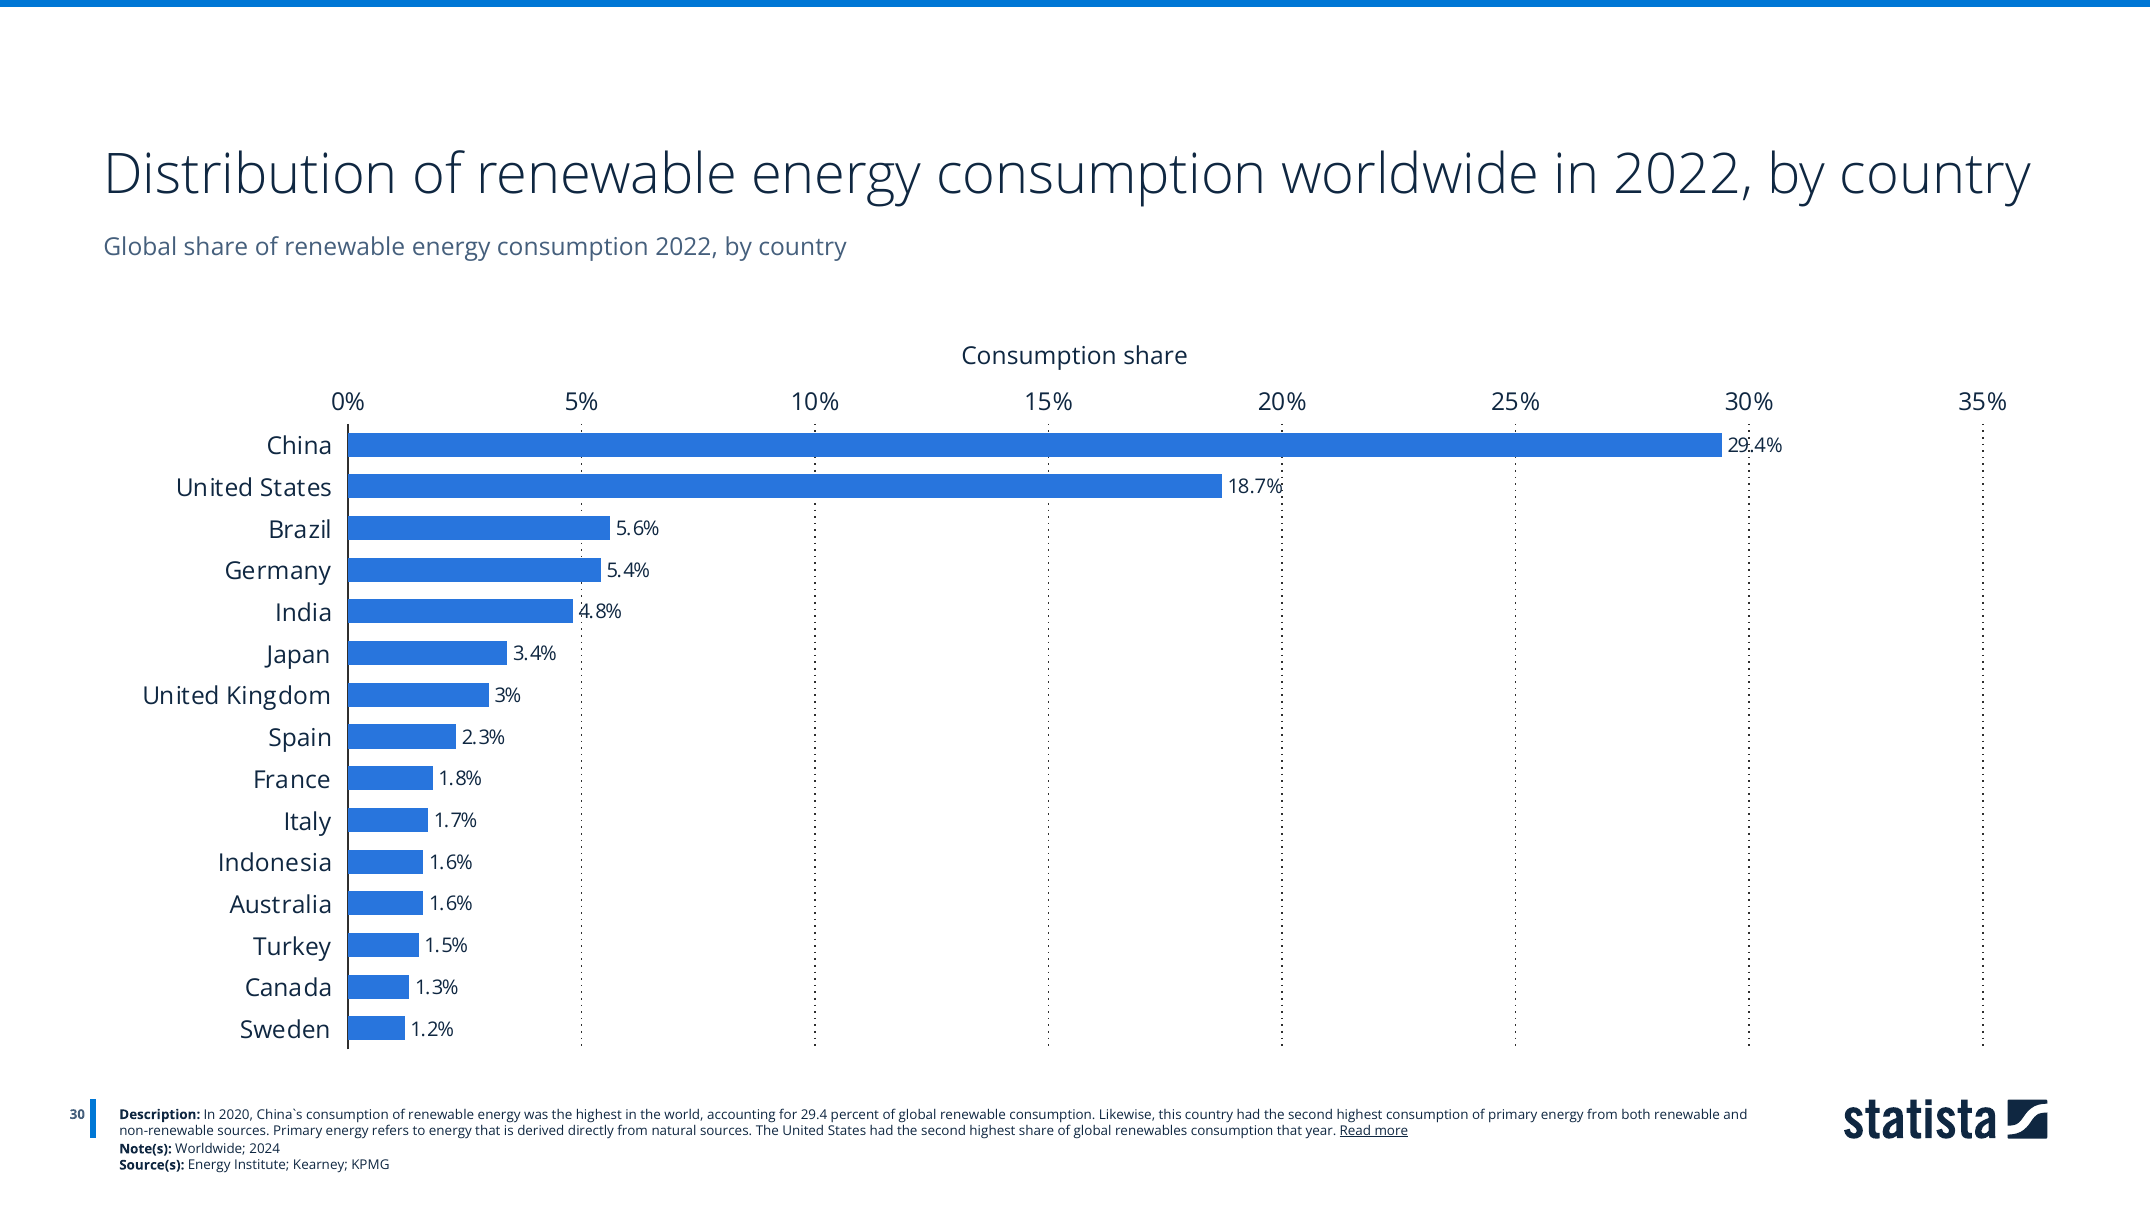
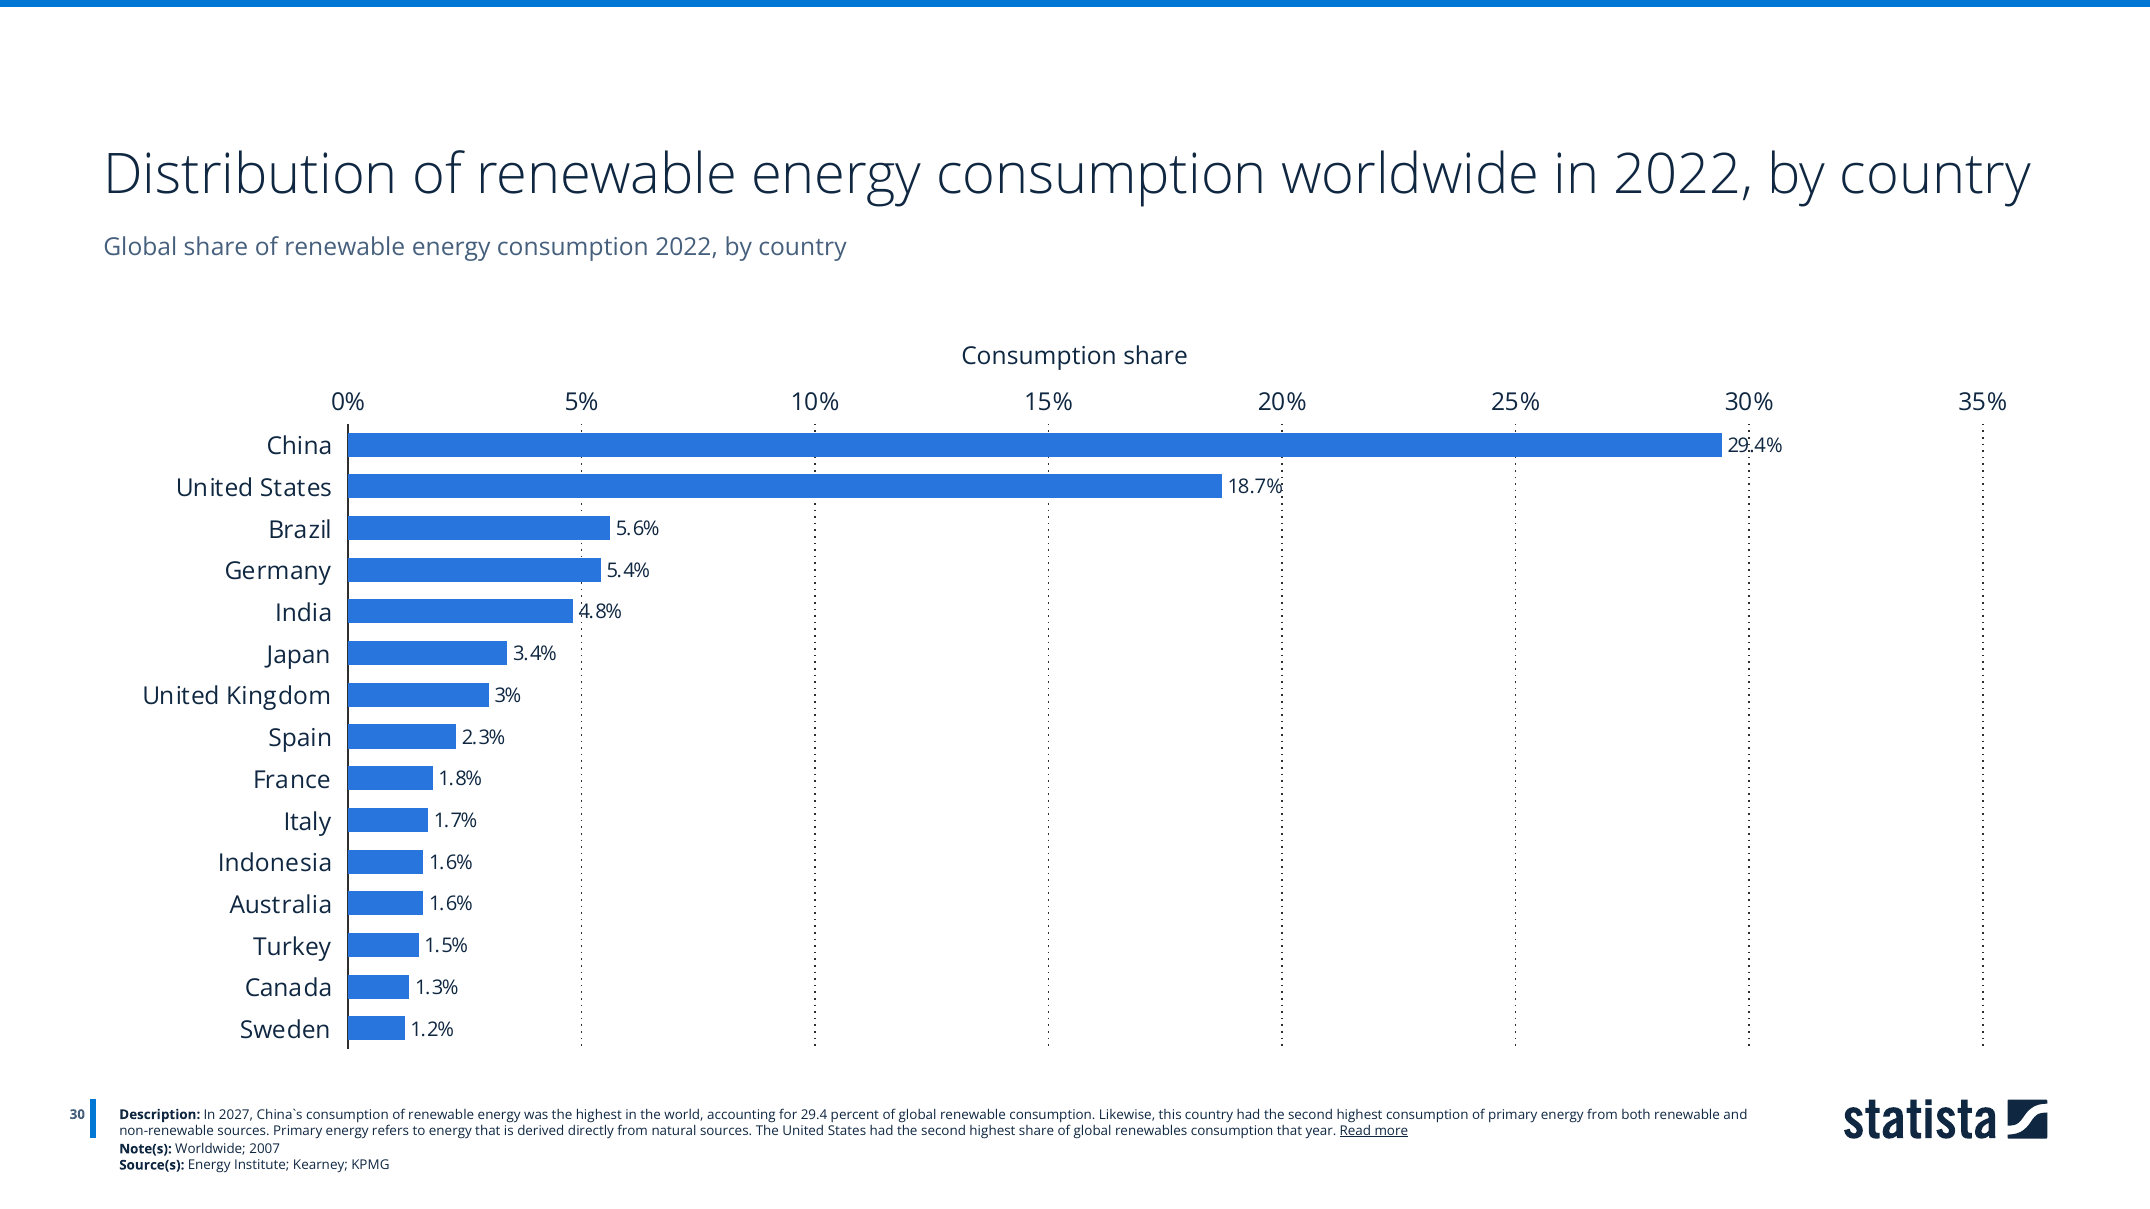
2020: 2020 -> 2027 (236, 1115)
2024: 2024 -> 2007 (265, 1149)
